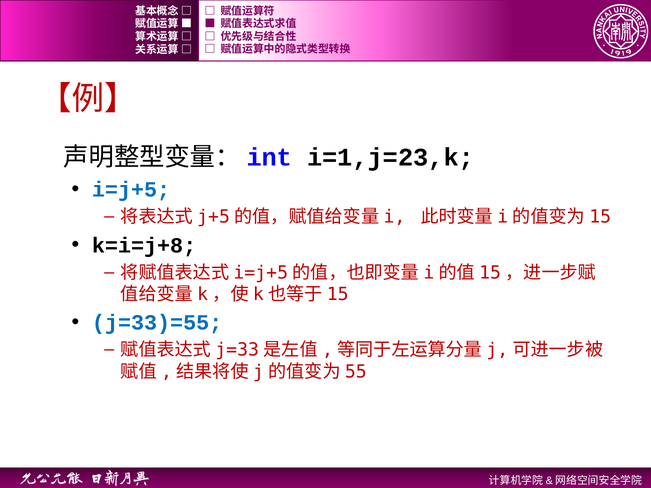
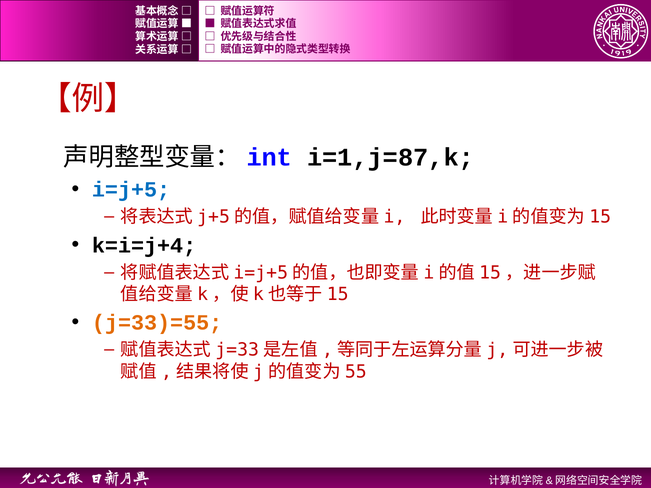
i=1,j=23,k: i=1,j=23,k -> i=1,j=87,k (391, 158)
k=i=j+8: k=i=j+8 -> k=i=j+4 (144, 246)
j=33)=55 colour: blue -> orange (157, 323)
